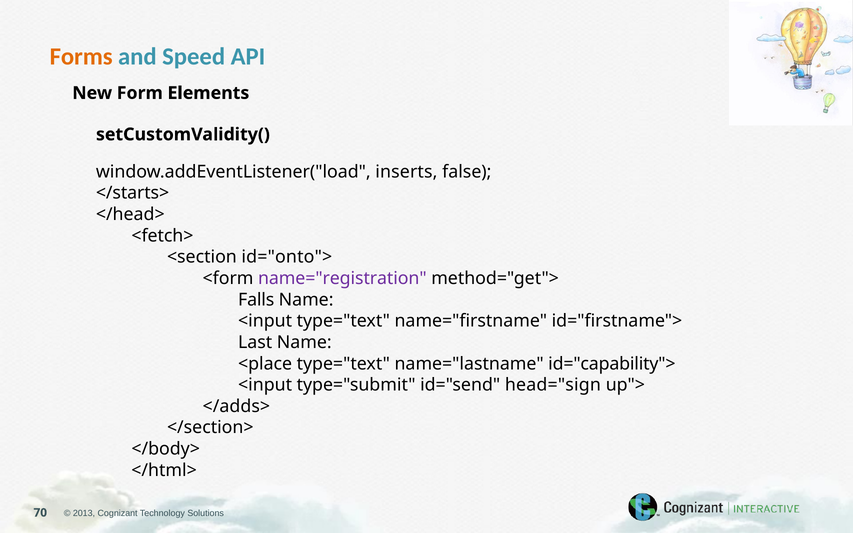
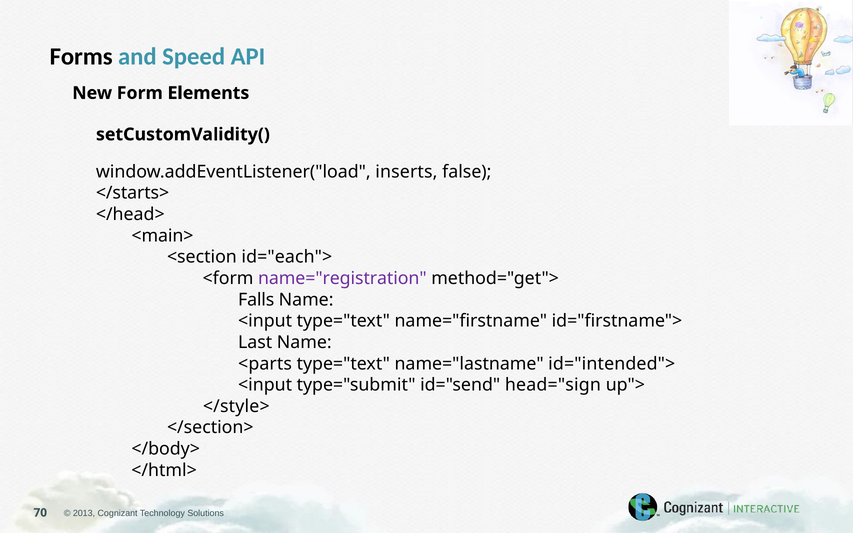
Forms colour: orange -> black (81, 57)
<fetch>: <fetch> -> <main> (162, 236)
id="onto">: id="onto"> -> id="each"> (287, 257)
<place: <place -> <parts (265, 364)
id="capability">: id="capability"> -> id="intended"> (612, 364)
</adds>: </adds> -> </style> (236, 406)
